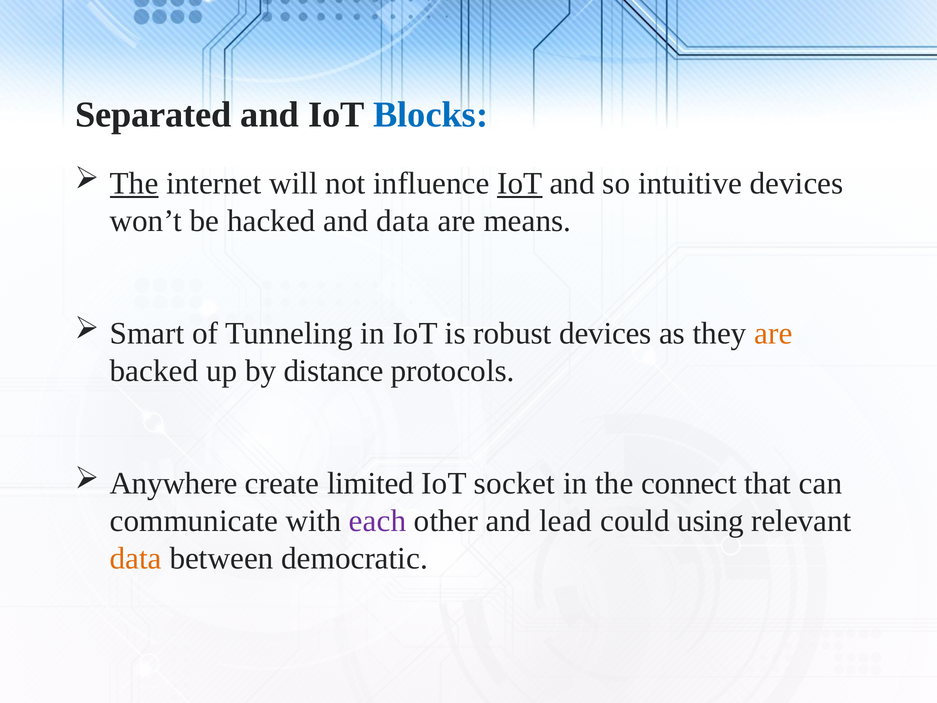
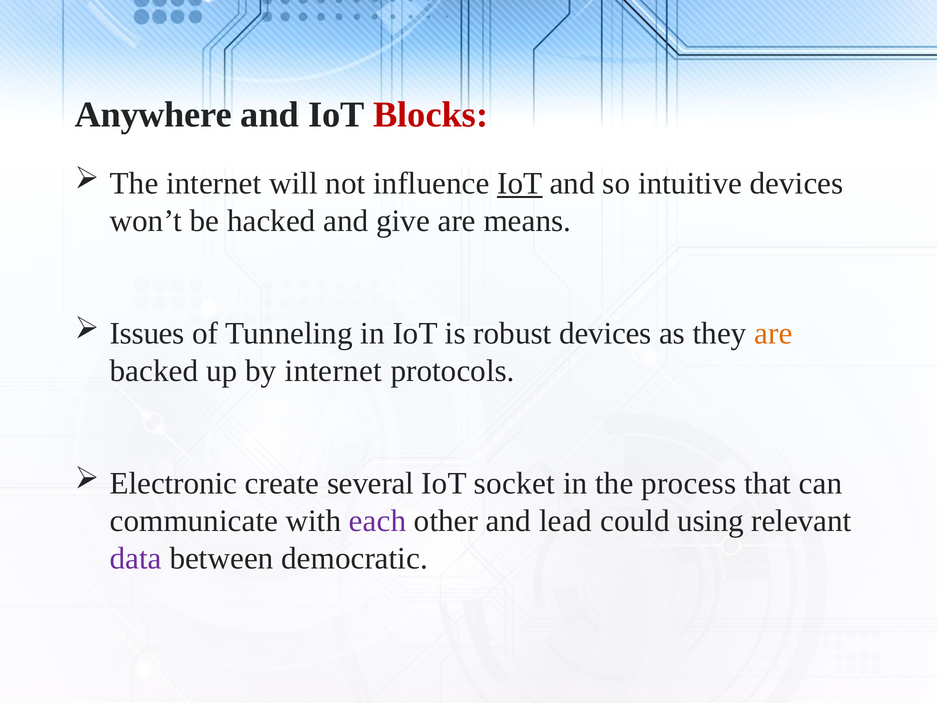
Separated: Separated -> Anywhere (153, 115)
Blocks colour: blue -> red (431, 115)
The underline: present -> none (134, 184)
and data: data -> give (403, 221)
Smart: Smart -> Issues (147, 333)
by distance: distance -> internet (333, 371)
Anywhere: Anywhere -> Electronic (174, 483)
limited: limited -> several (371, 483)
connect: connect -> process (689, 483)
data colour: orange -> purple (136, 558)
